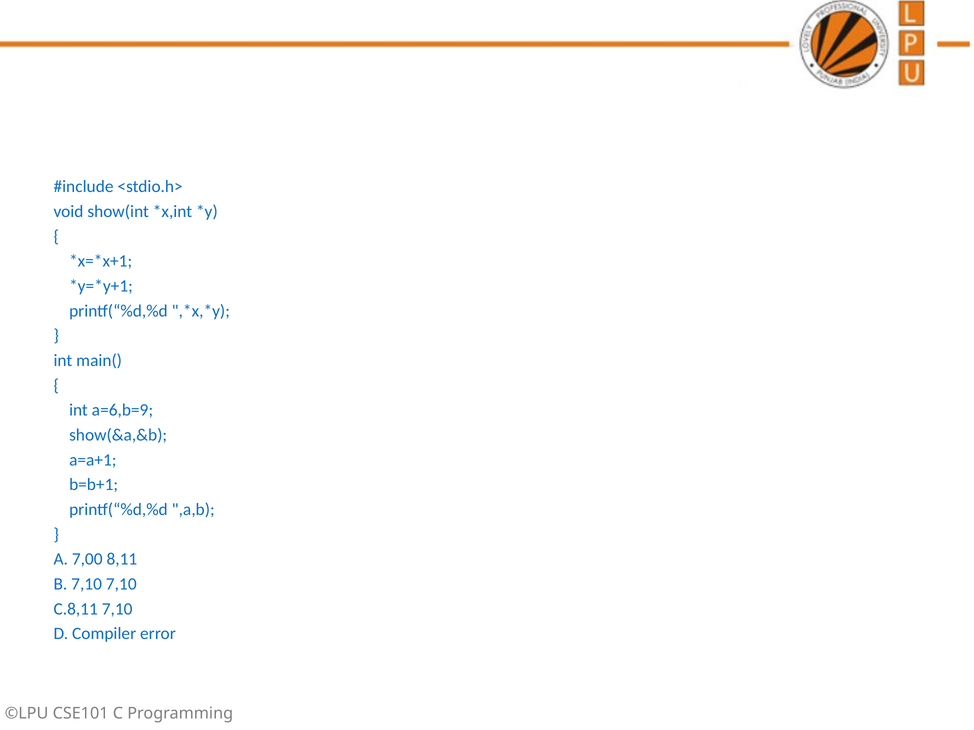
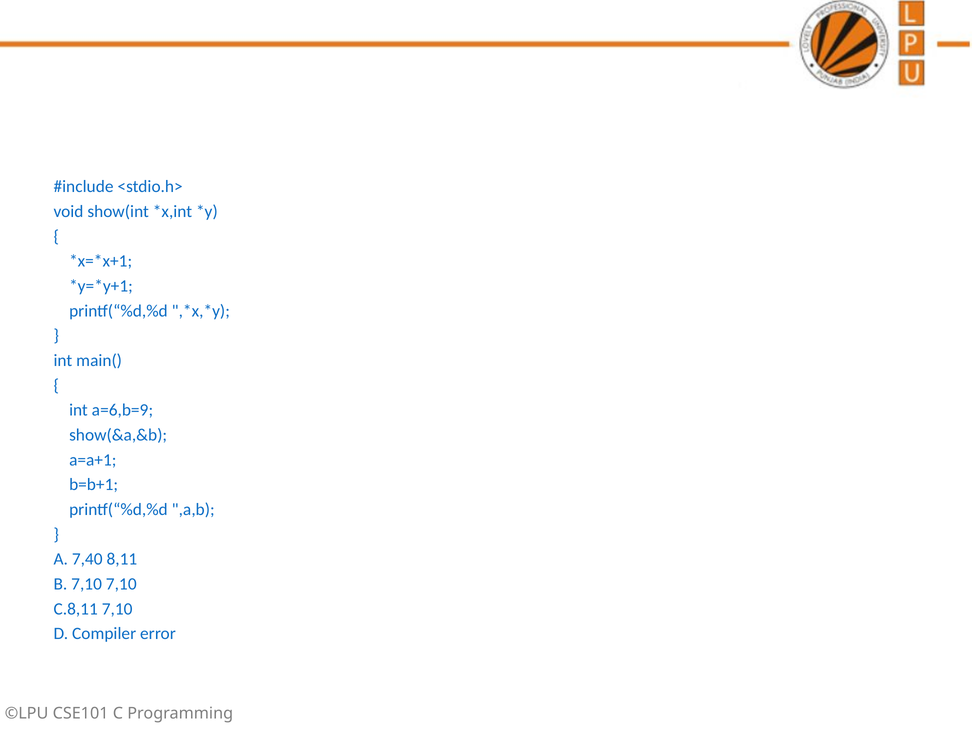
7,00: 7,00 -> 7,40 (87, 560)
